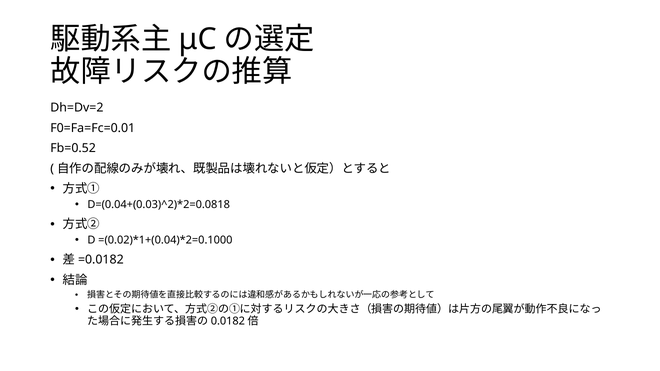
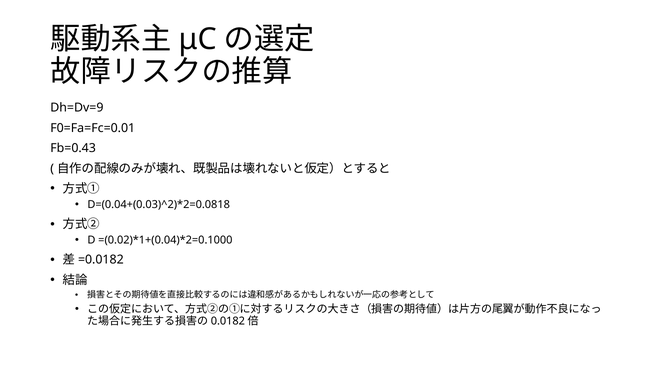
Dh=Dv=2: Dh=Dv=2 -> Dh=Dv=9 (77, 108)
Fb=0.52: Fb=0.52 -> Fb=0.43 (73, 148)
